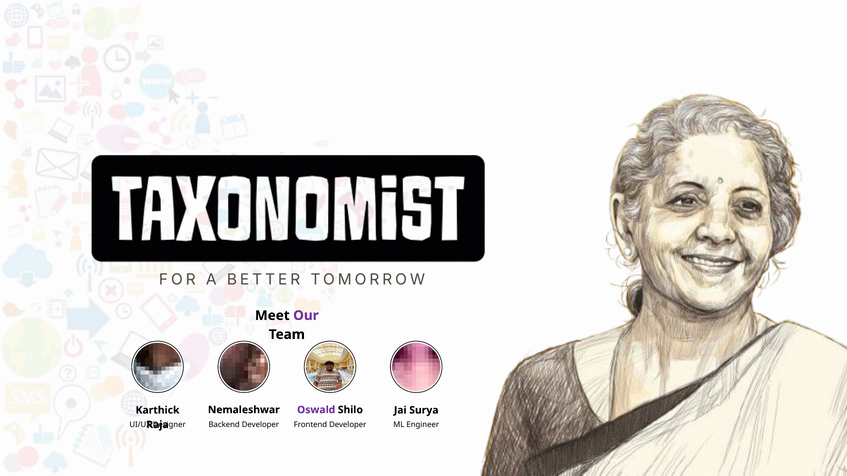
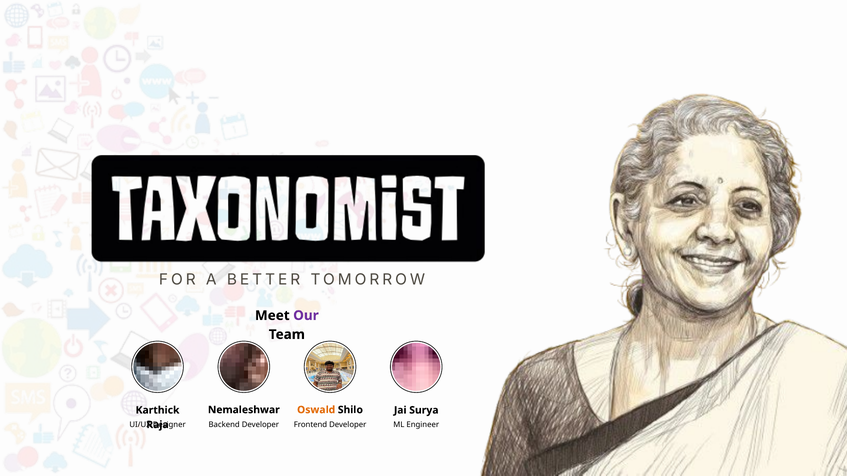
Oswald colour: purple -> orange (316, 410)
